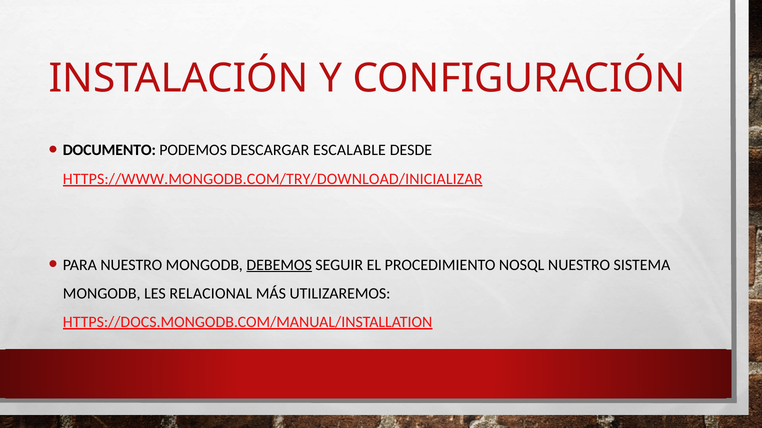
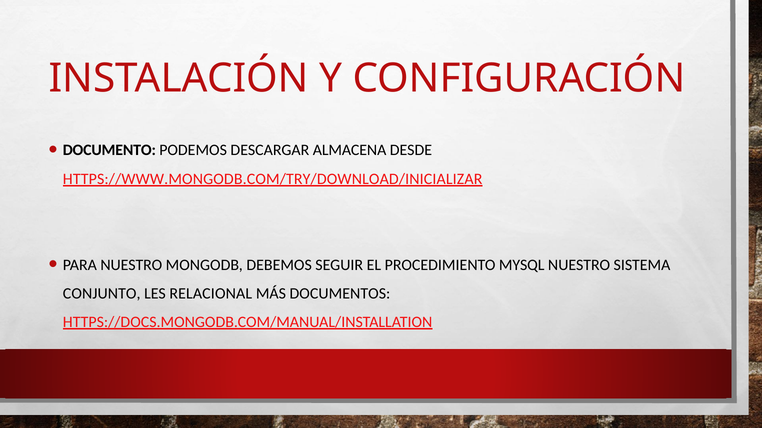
ESCALABLE: ESCALABLE -> ALMACENA (350, 150)
DEBEMOS underline: present -> none (279, 265)
NOSQL: NOSQL -> MYSQL (522, 265)
MONGODB: MONGODB -> CONJUNTO (102, 294)
UTILIZAREMOS: UTILIZAREMOS -> DOCUMENTOS (340, 294)
